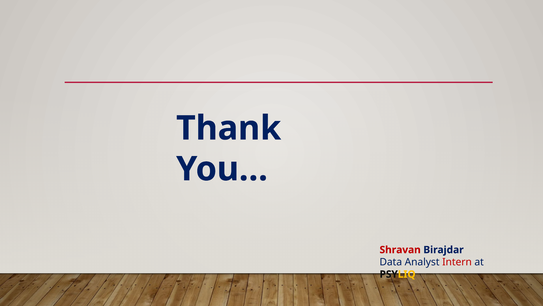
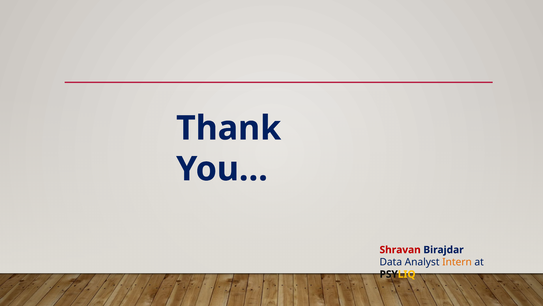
Intern colour: red -> orange (457, 262)
